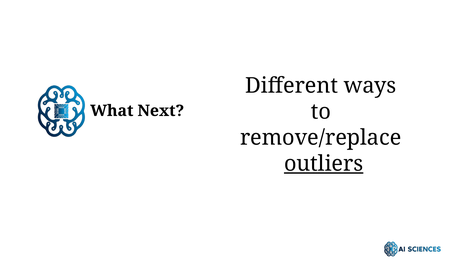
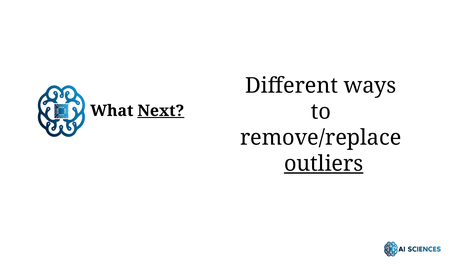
Next underline: none -> present (161, 111)
